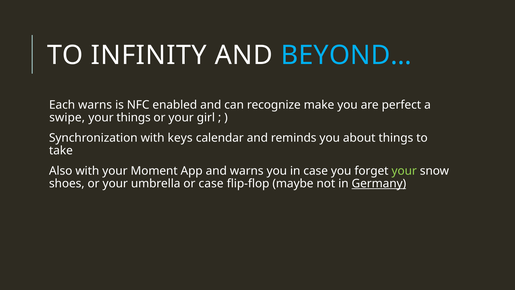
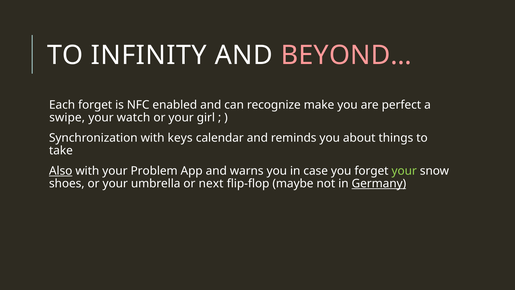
BEYOND… colour: light blue -> pink (346, 55)
Each warns: warns -> forget (95, 105)
your things: things -> watch (133, 118)
Also underline: none -> present (61, 171)
Moment: Moment -> Problem (154, 171)
or case: case -> next (211, 184)
